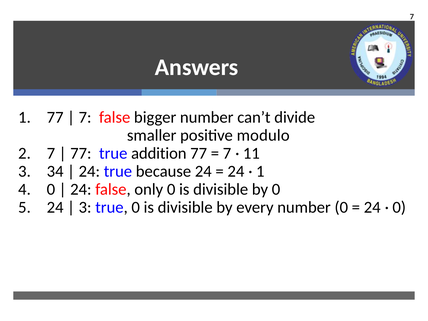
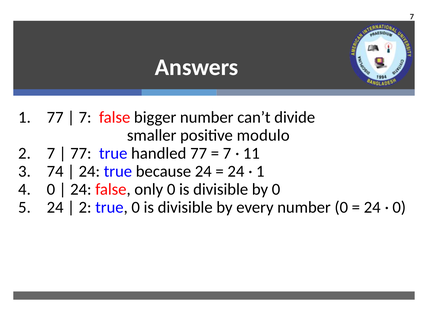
addition: addition -> handled (159, 153)
34: 34 -> 74 (55, 171)
3: 3 -> 2 (85, 207)
